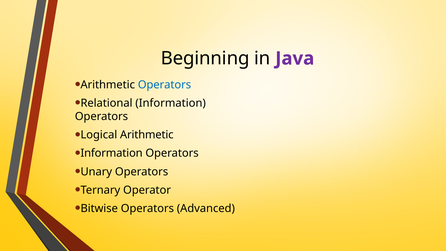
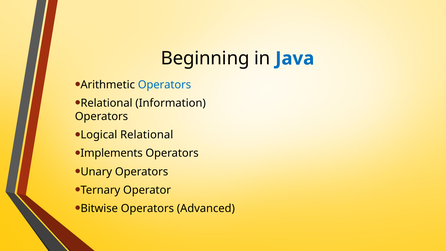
Java colour: purple -> blue (295, 58)
Logical Arithmetic: Arithmetic -> Relational (147, 135)
Information: Information -> Implements (112, 153)
